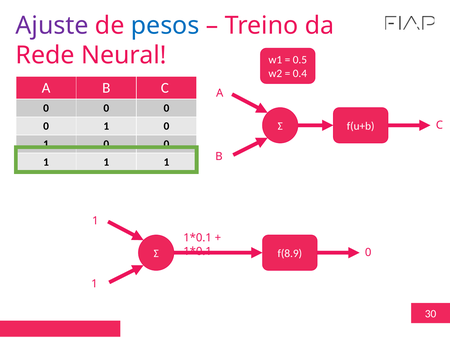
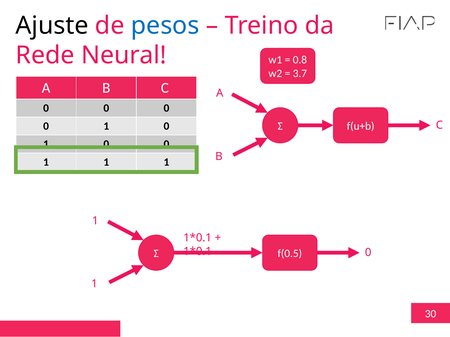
Ajuste colour: purple -> black (52, 26)
0.5: 0.5 -> 0.8 (300, 60)
0.4: 0.4 -> 3.7 (300, 73)
f(8.9: f(8.9 -> f(0.5 (290, 254)
